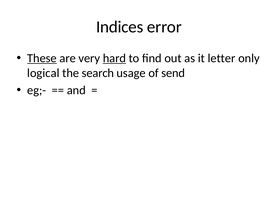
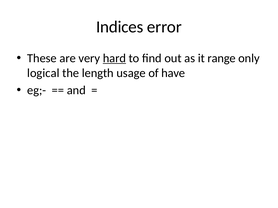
These underline: present -> none (42, 58)
letter: letter -> range (222, 58)
search: search -> length (98, 73)
send: send -> have (173, 73)
